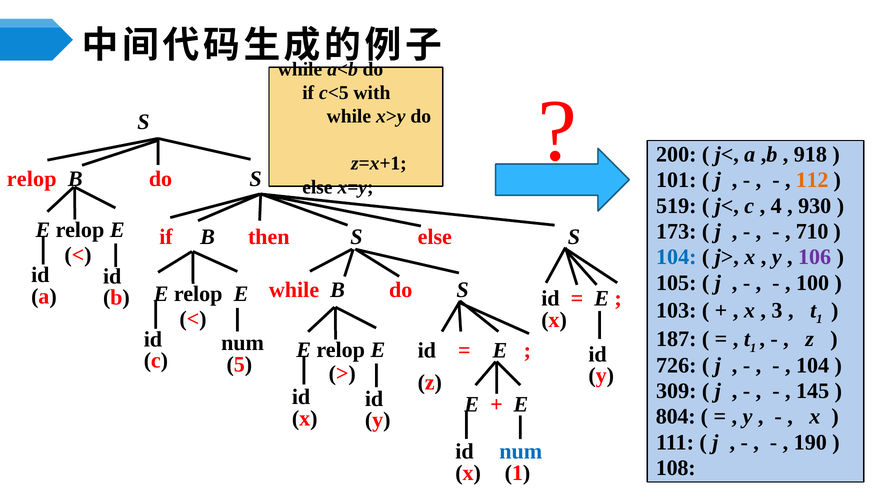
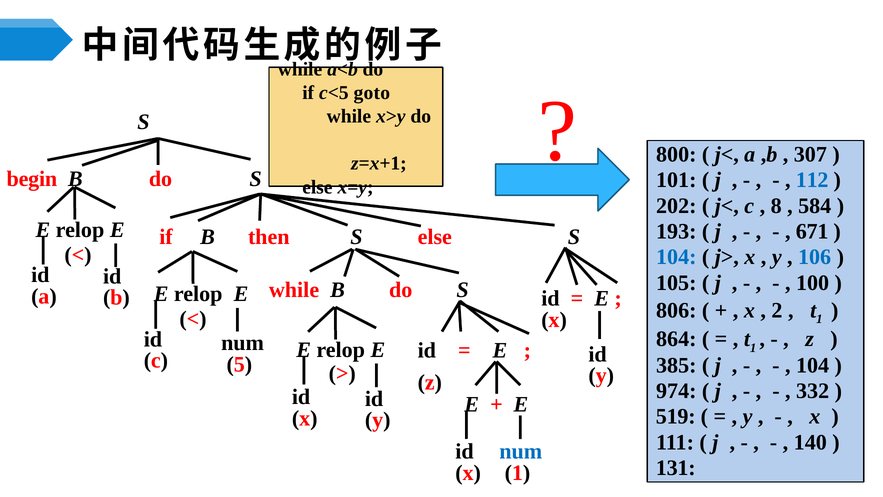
with: with -> goto (372, 93)
200: 200 -> 800 (676, 154)
918: 918 -> 307 (810, 154)
relop: relop -> begin (32, 179)
112 colour: orange -> blue (812, 180)
519: 519 -> 202 (676, 206)
4: 4 -> 8 (776, 206)
930: 930 -> 584 (815, 206)
173: 173 -> 193 (676, 231)
710: 710 -> 671 (812, 231)
106 colour: purple -> blue (815, 257)
103: 103 -> 806 (676, 310)
3: 3 -> 2 (777, 310)
187: 187 -> 864 (676, 339)
726: 726 -> 385 (676, 365)
309: 309 -> 974 (676, 391)
145: 145 -> 332 (813, 391)
804: 804 -> 519 (676, 416)
190: 190 -> 140 (810, 442)
108: 108 -> 131 (676, 468)
